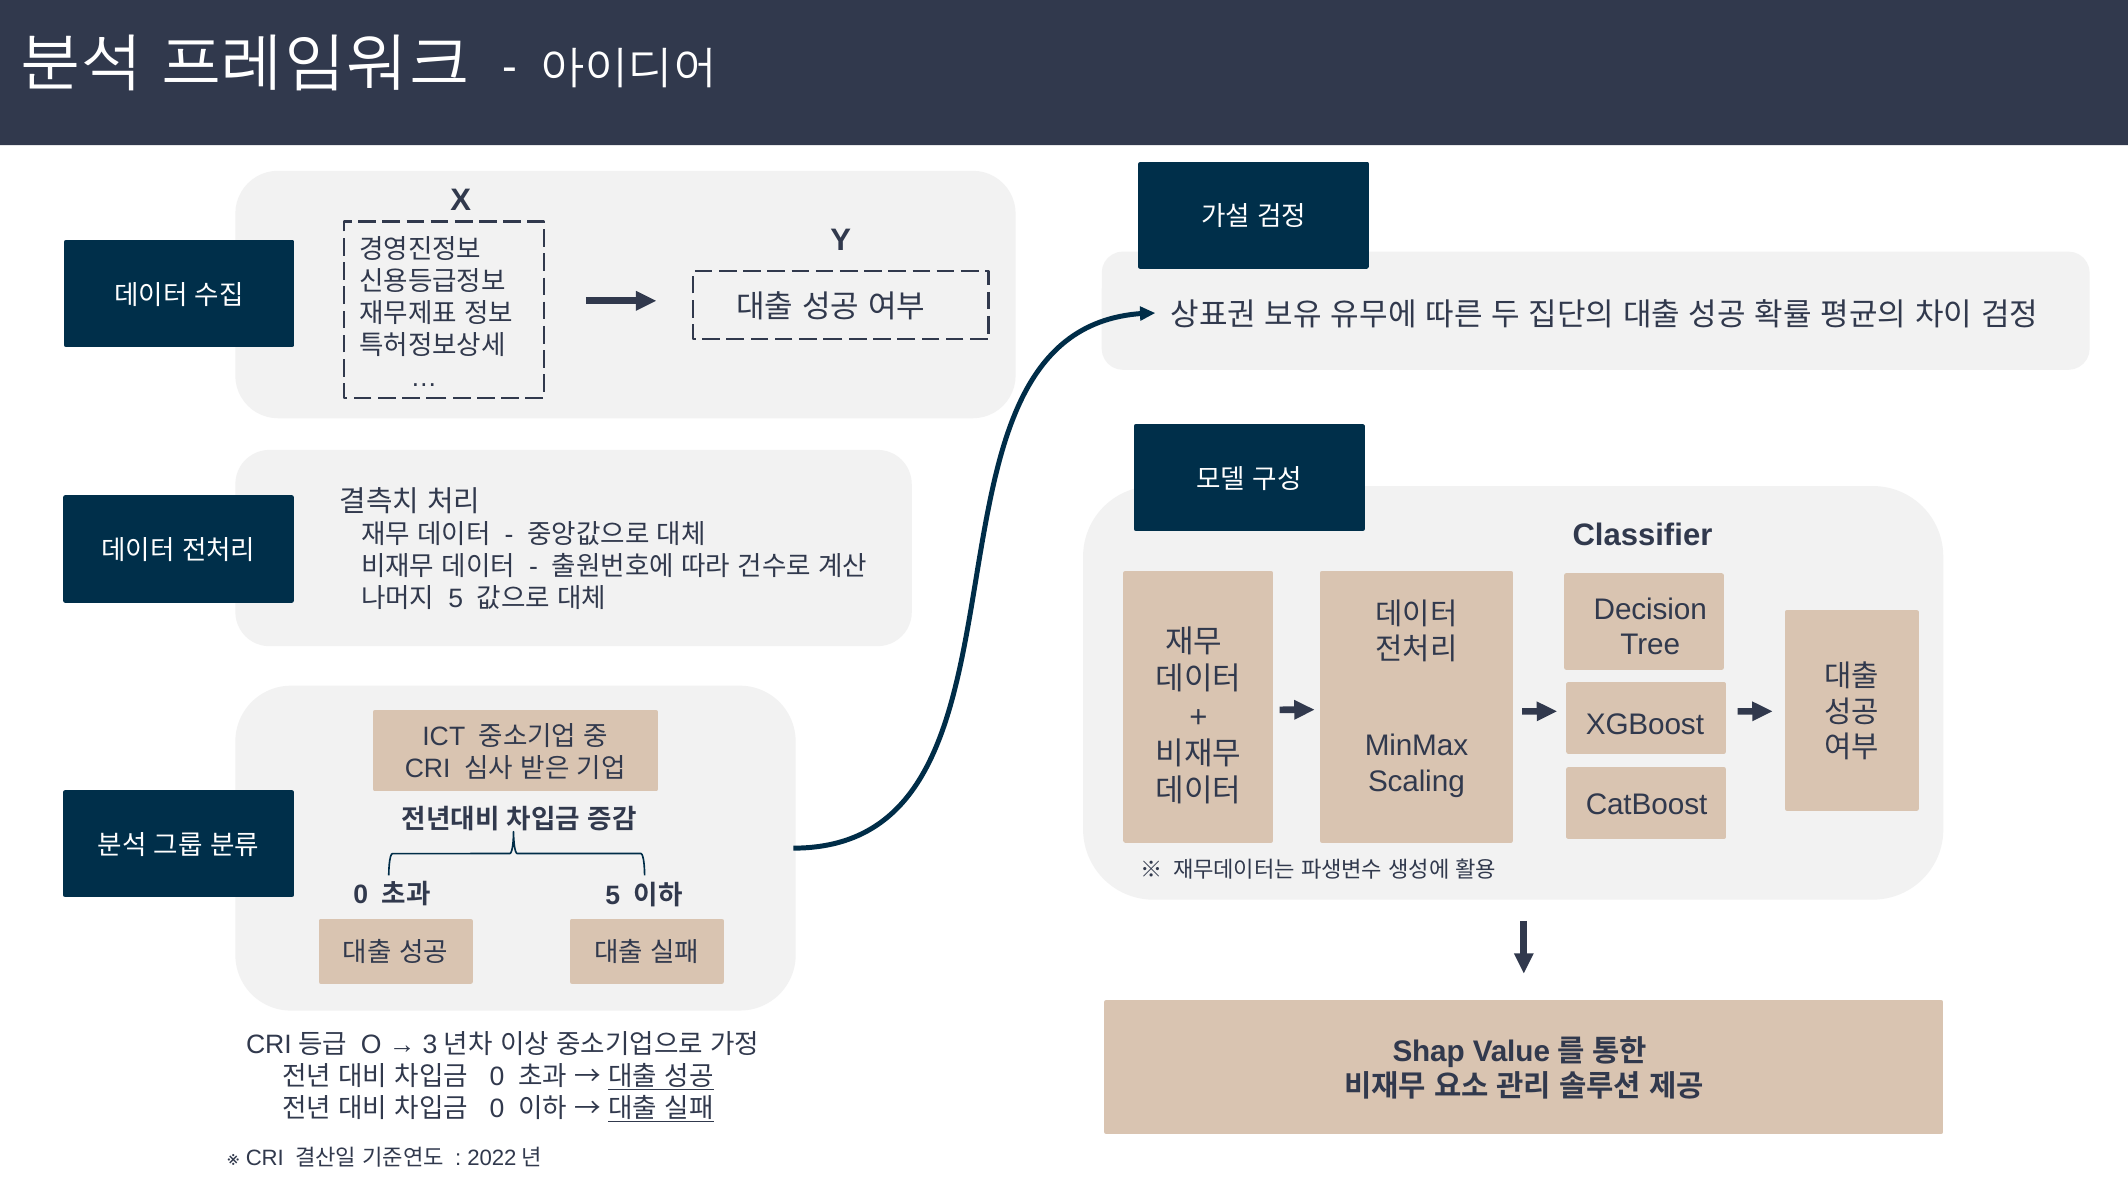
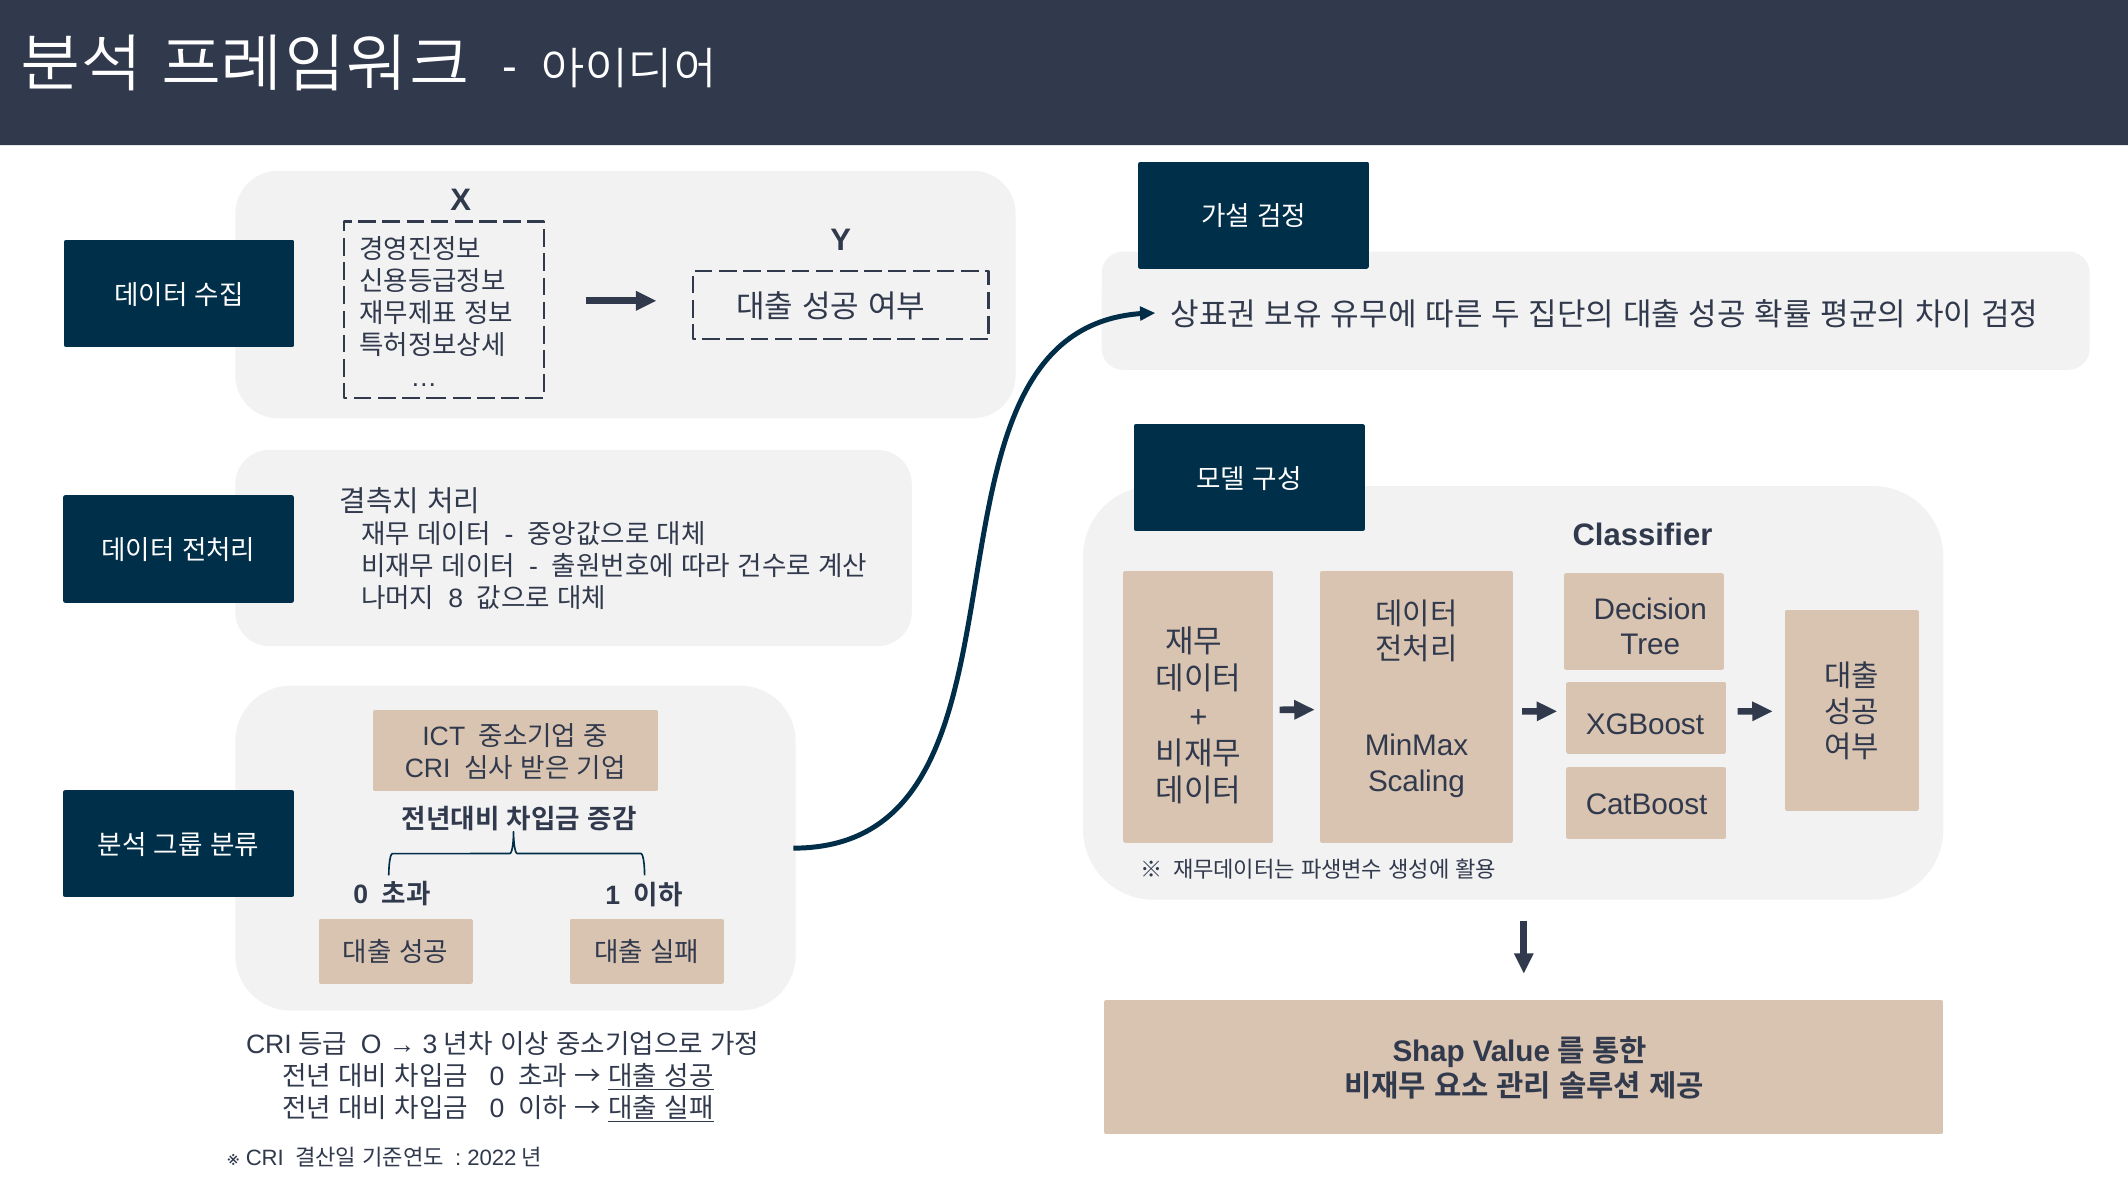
5: 5 -> 8 (456, 599)
5: 5 -> 1 (613, 896)
